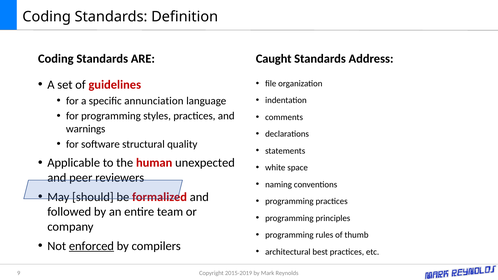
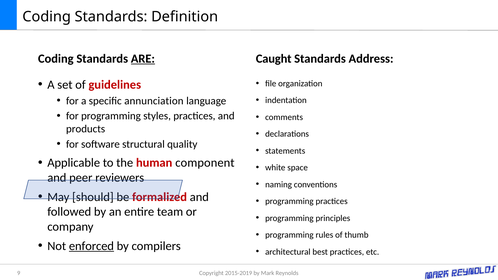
ARE underline: none -> present (143, 59)
warnings: warnings -> products (86, 129)
unexpected: unexpected -> component (205, 163)
